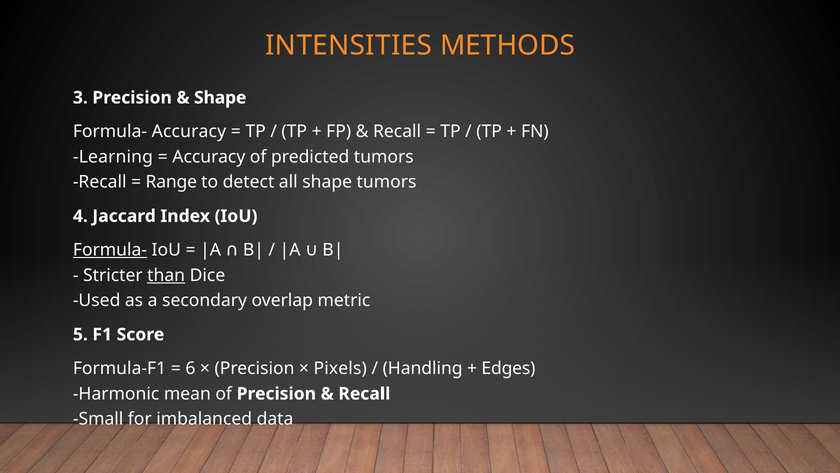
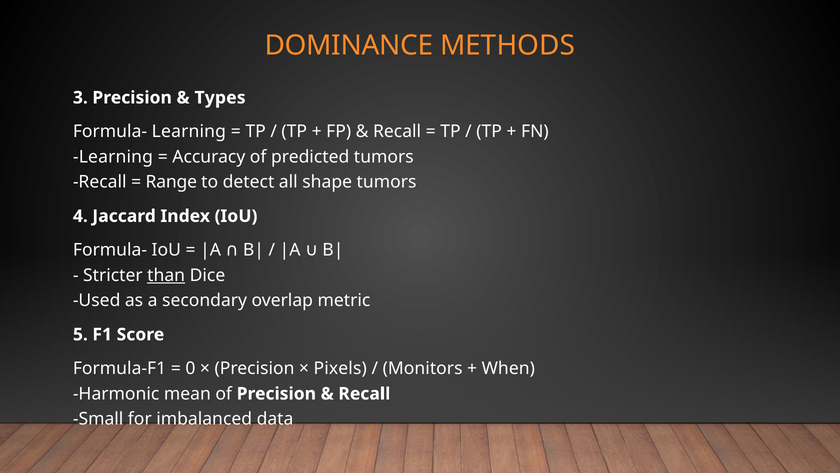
INTENSITIES: INTENSITIES -> DOMINANCE (349, 45)
Shape: Shape -> Types (220, 98)
Formula- Accuracy: Accuracy -> Learning (189, 132)
Formula- underline: present -> none (110, 250)
6: 6 -> 0 (190, 368)
Handling: Handling -> Monitors (423, 368)
Edges: Edges -> When (508, 368)
